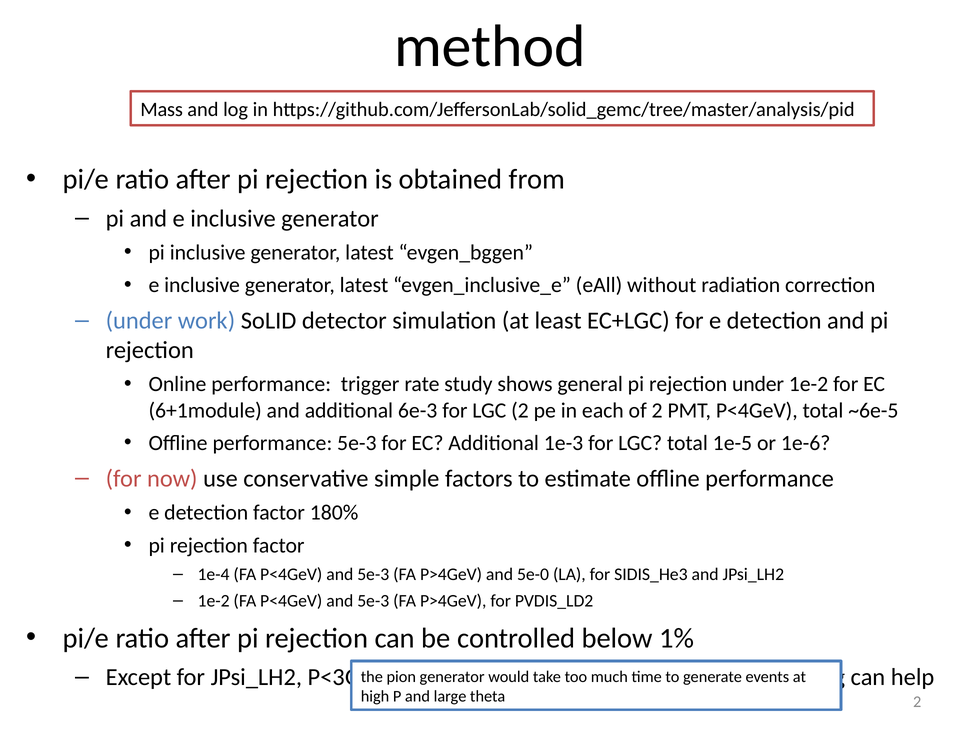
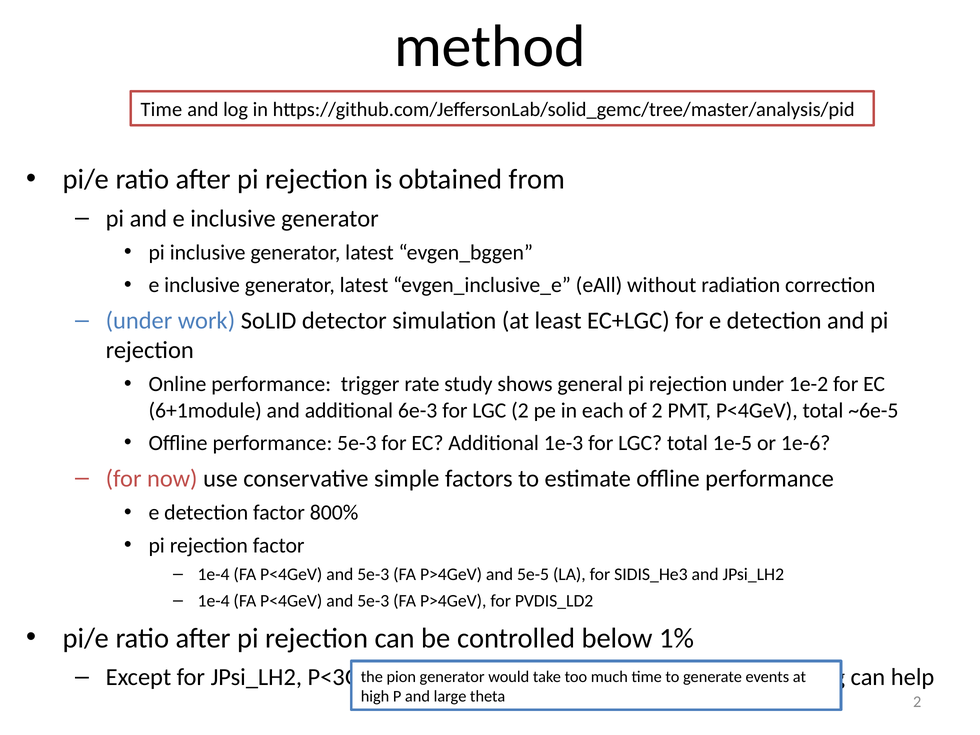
Mass: Mass -> Time (161, 110)
180%: 180% -> 800% (334, 513)
5e-0: 5e-0 -> 5e-5 (533, 574)
1e-2: 1e-2 -> 1e-4 (214, 601)
